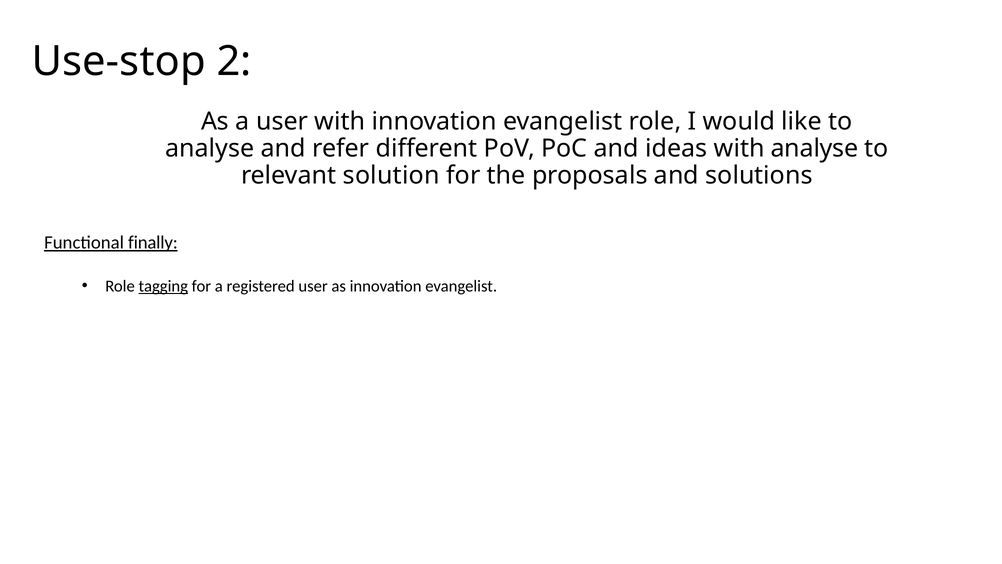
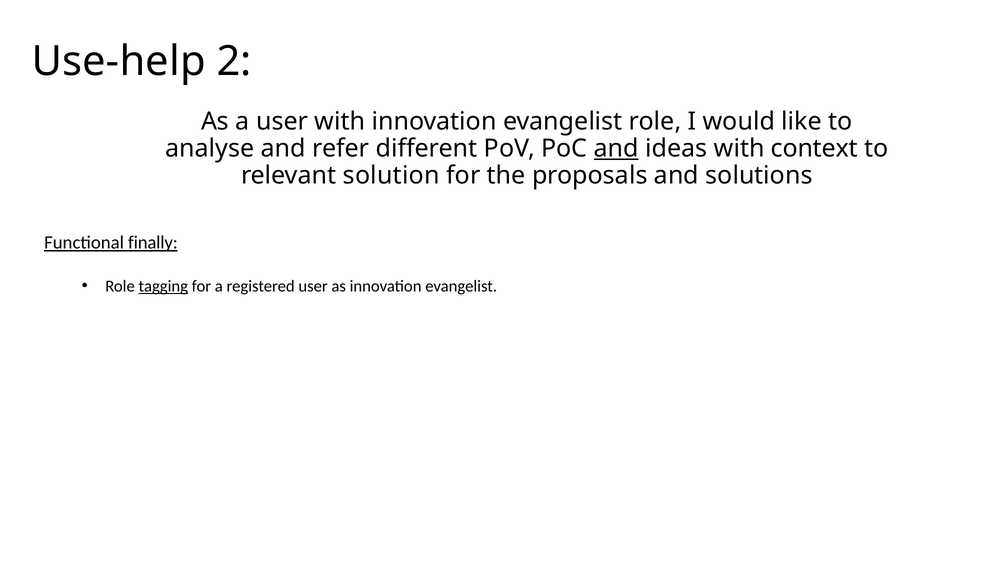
Use-stop: Use-stop -> Use-help (119, 61)
and underline: none -> present (616, 148)
with analyse: analyse -> context (814, 148)
